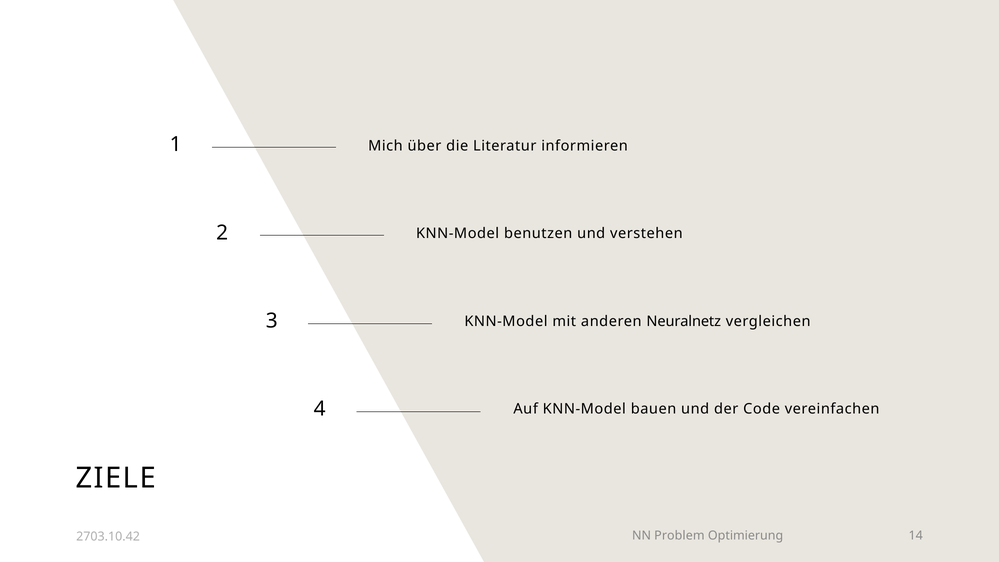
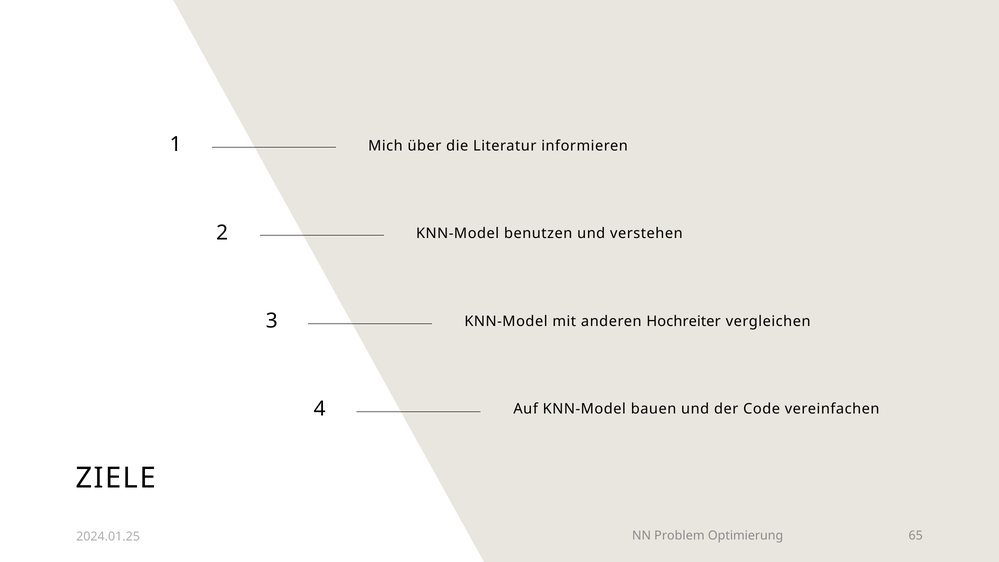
Neuralnetz: Neuralnetz -> Hochreiter (684, 321)
14: 14 -> 65 (916, 536)
2703.10.42: 2703.10.42 -> 2024.01.25 (108, 537)
